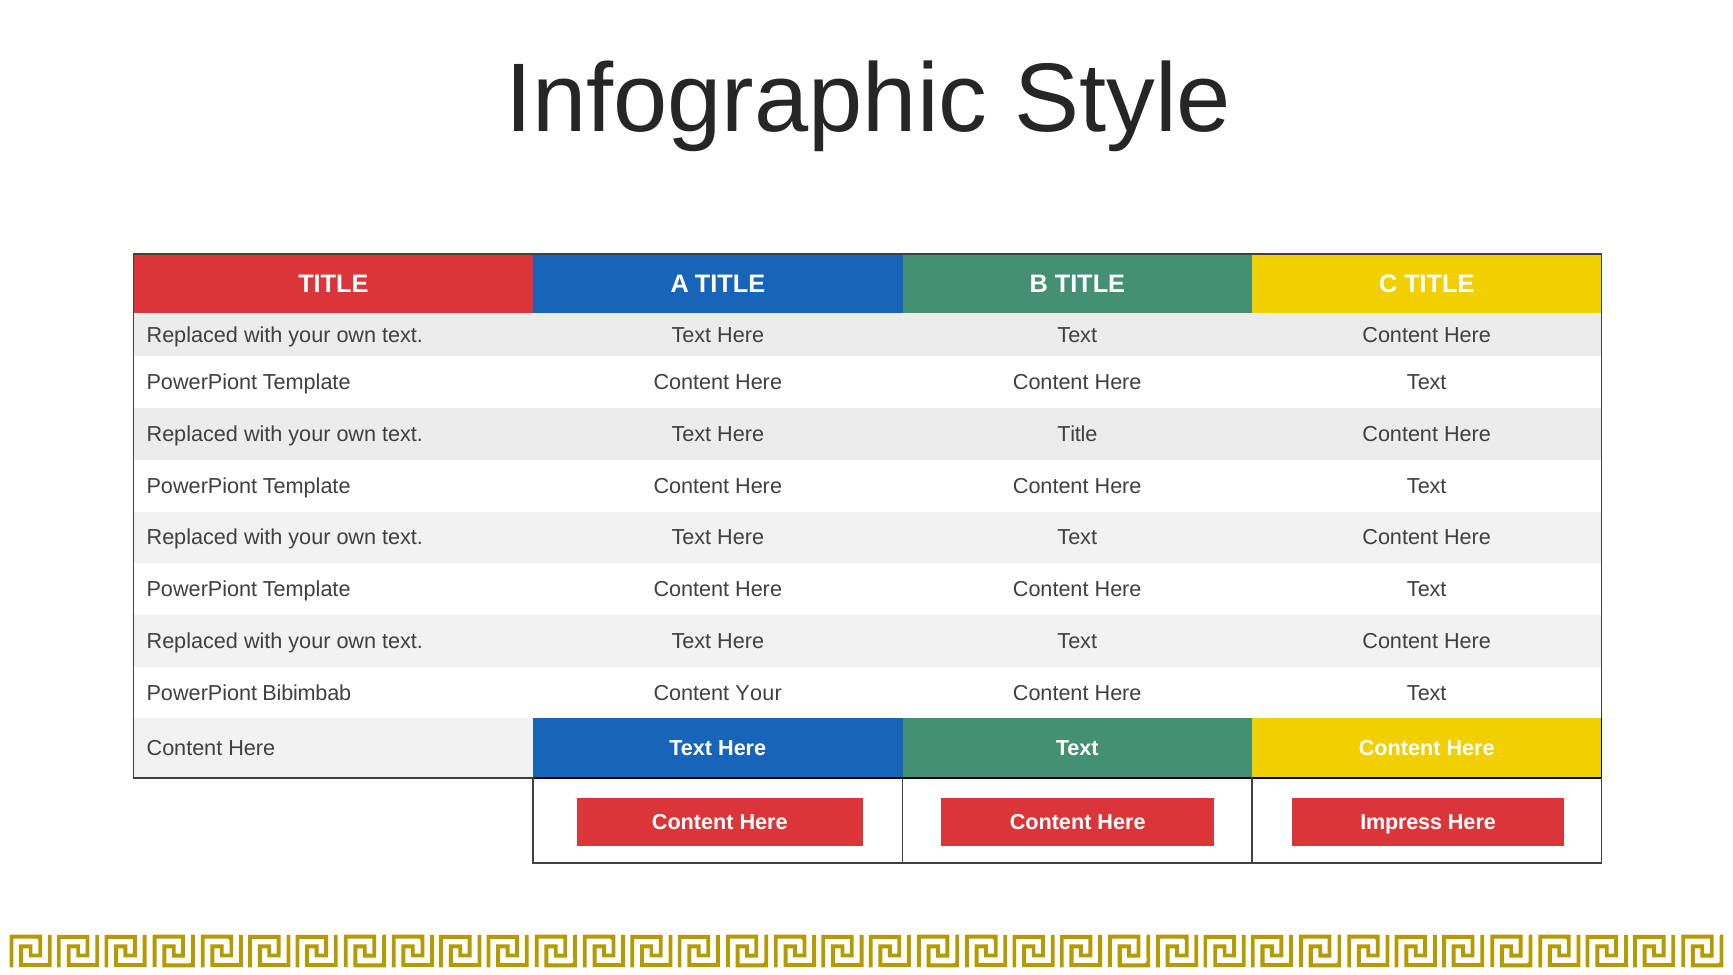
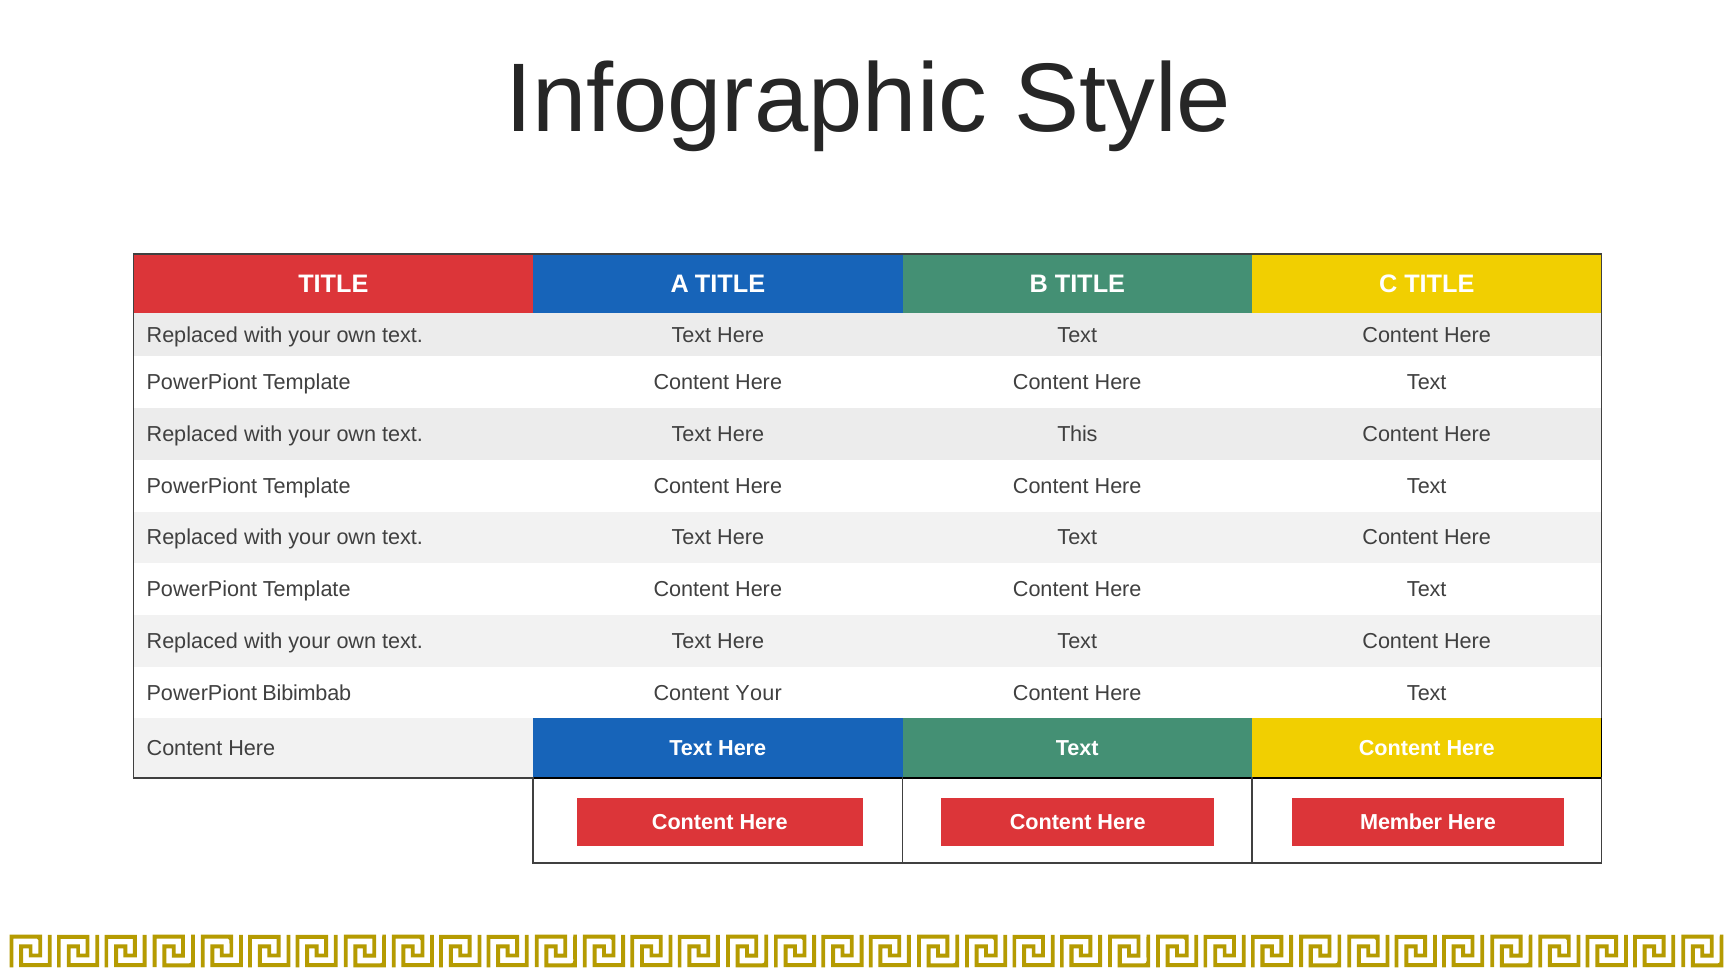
Here Title: Title -> This (1077, 434)
Impress: Impress -> Member (1401, 822)
